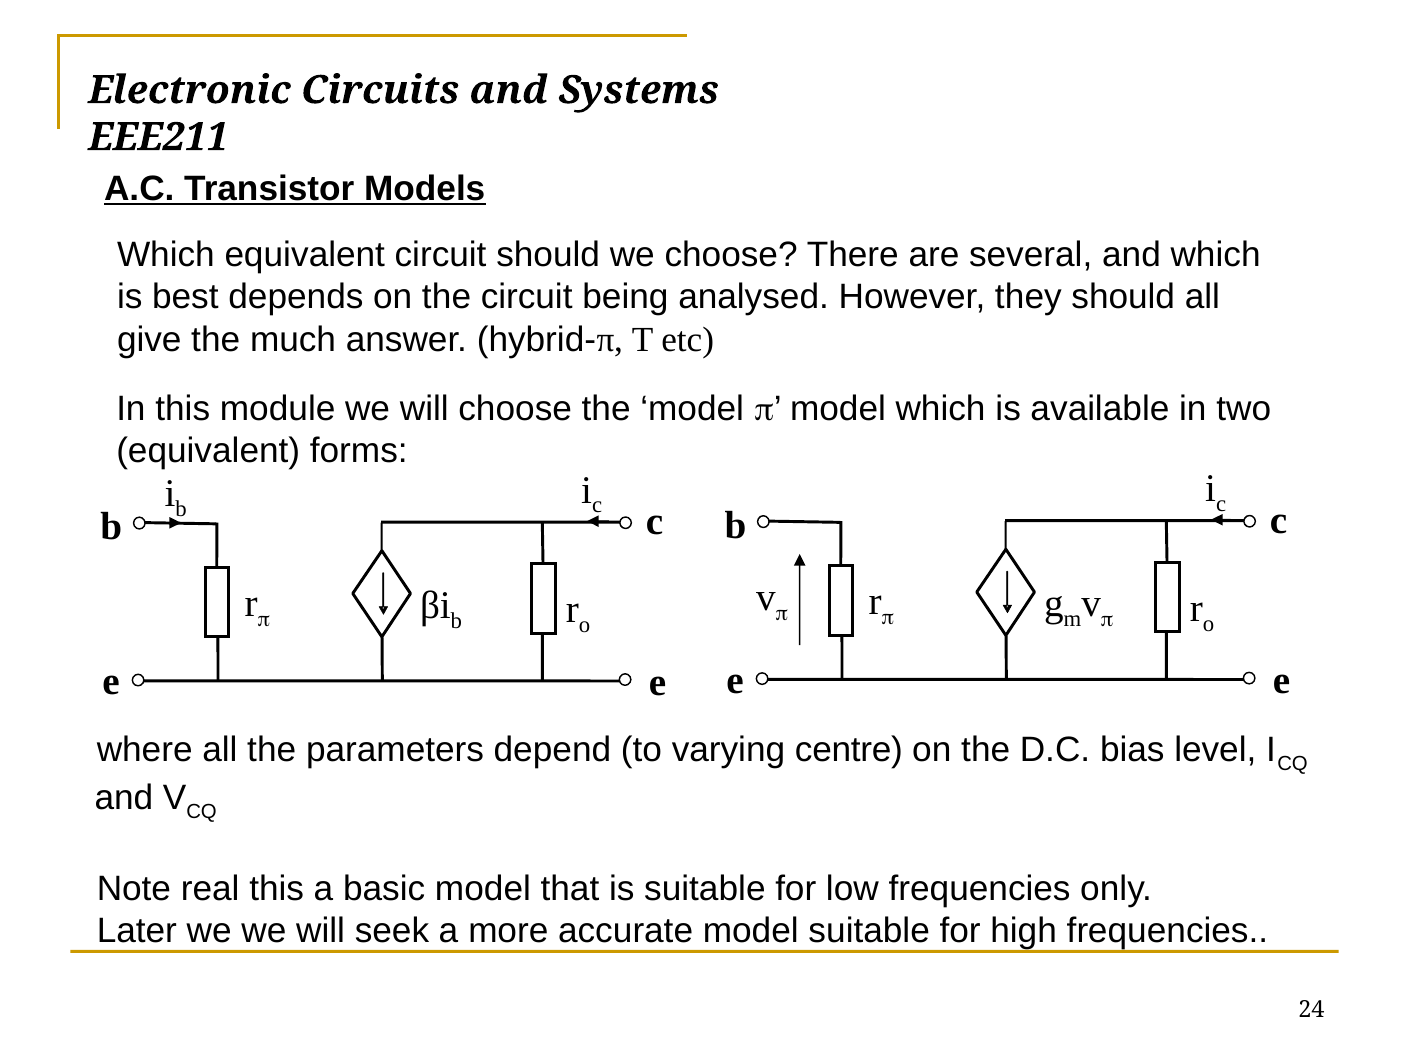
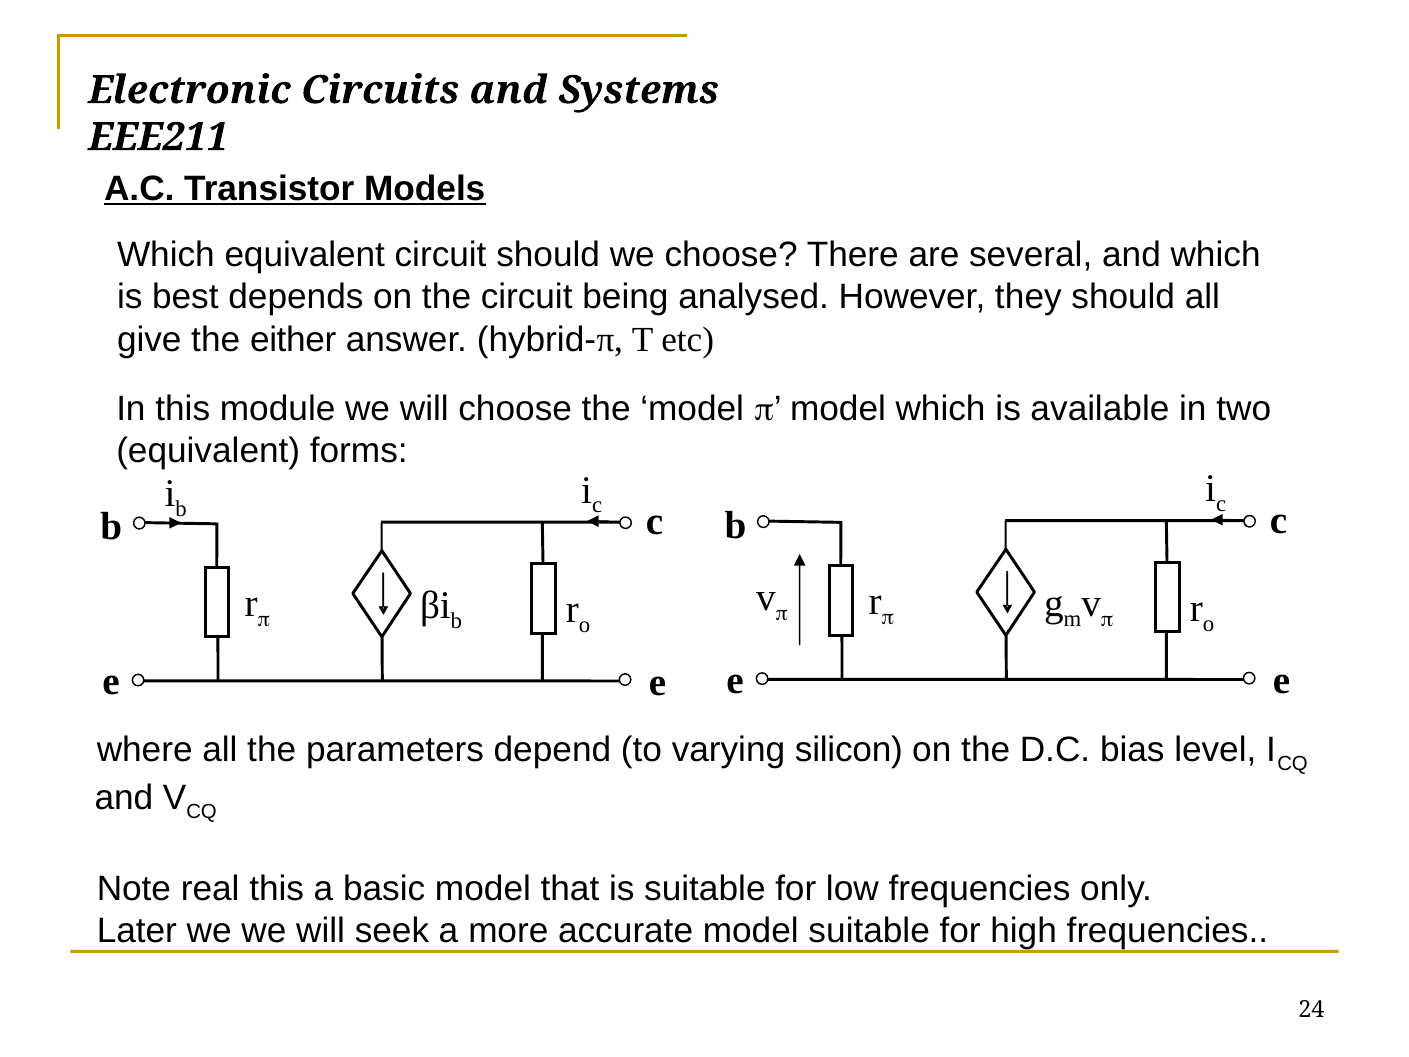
much: much -> either (293, 340)
centre: centre -> silicon (849, 750)
